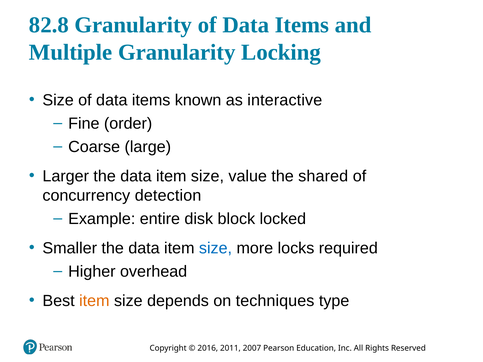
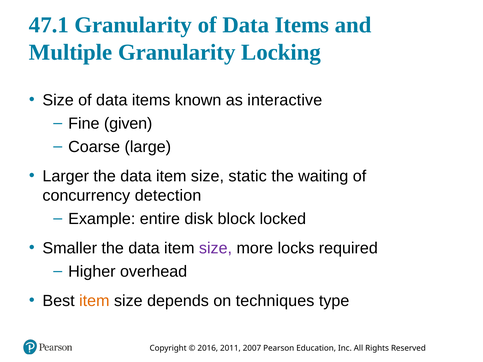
82.8: 82.8 -> 47.1 (49, 25)
order: order -> given (128, 123)
value: value -> static (248, 176)
shared: shared -> waiting (323, 176)
size colour: blue -> purple (215, 248)
